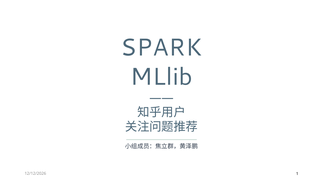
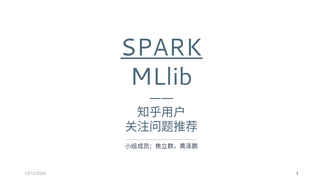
SPARK underline: none -> present (161, 48)
